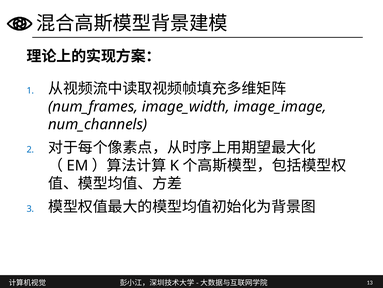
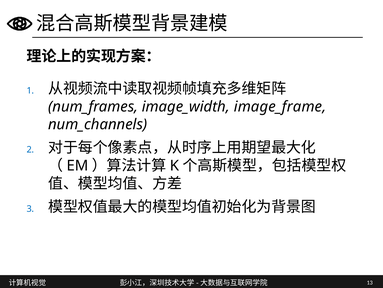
image_image: image_image -> image_frame (280, 106)
